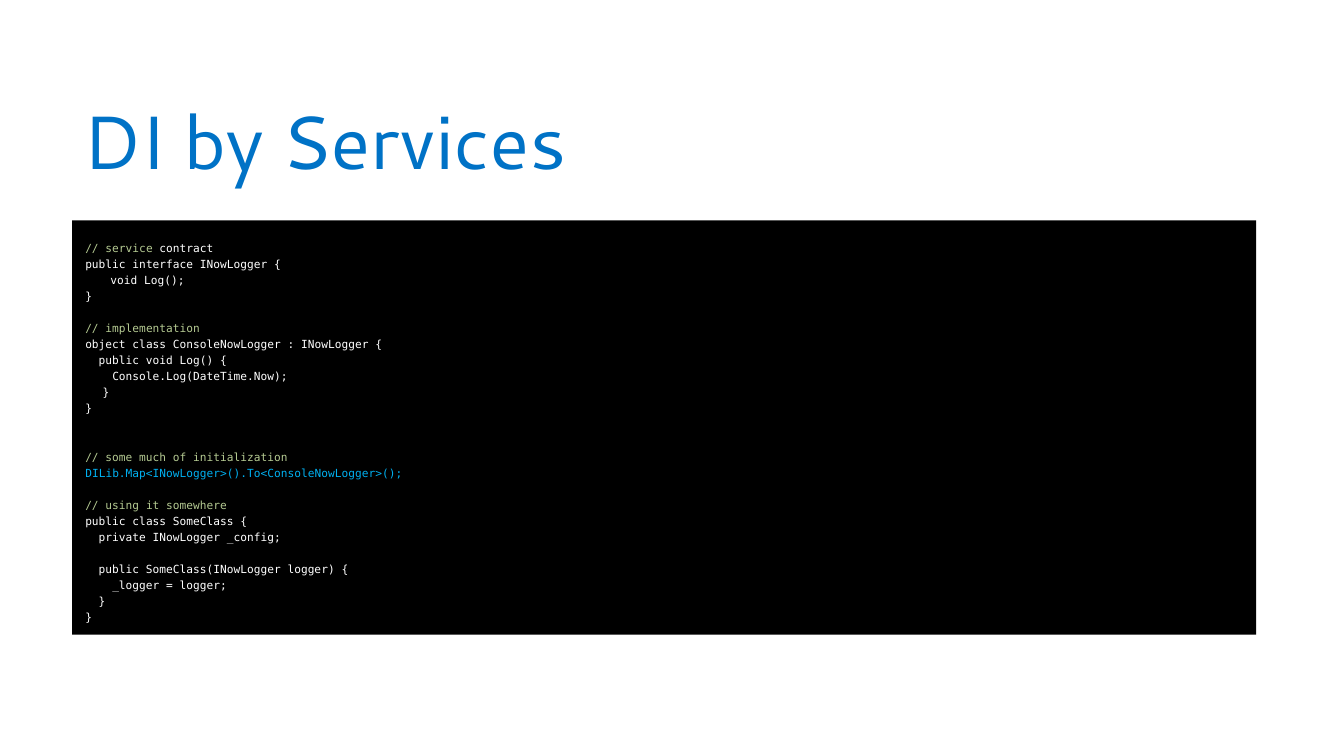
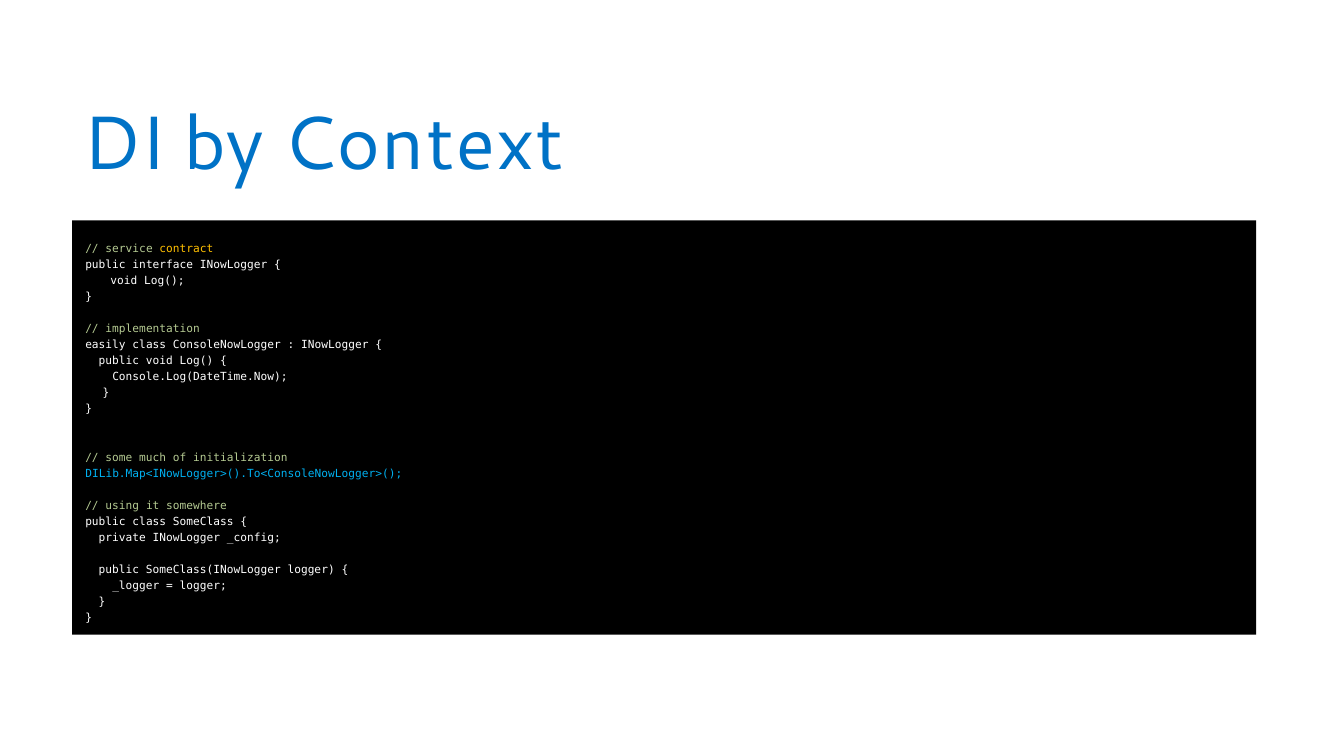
Services: Services -> Context (423, 144)
contract colour: white -> yellow (186, 249)
object: object -> easily (105, 345)
